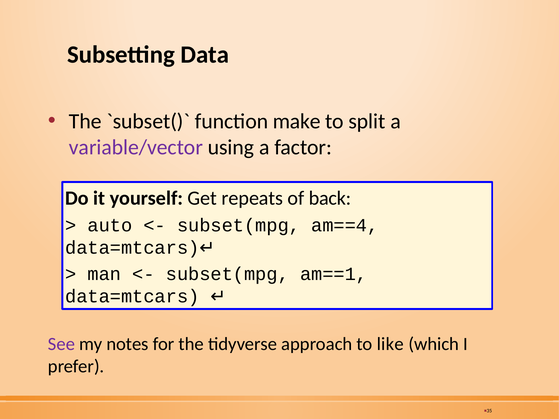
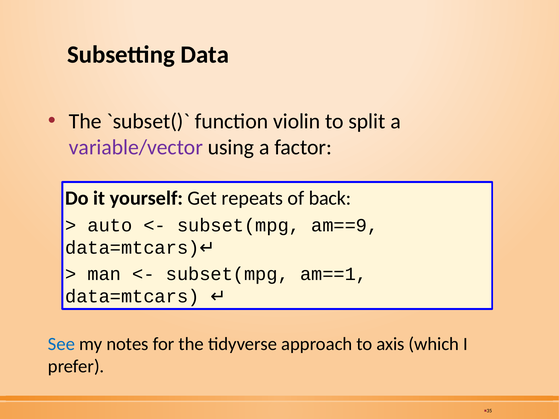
make: make -> violin (297, 121)
am==4: am==4 -> am==9 (345, 226)
See colour: purple -> blue (61, 344)
like: like -> axis (390, 344)
